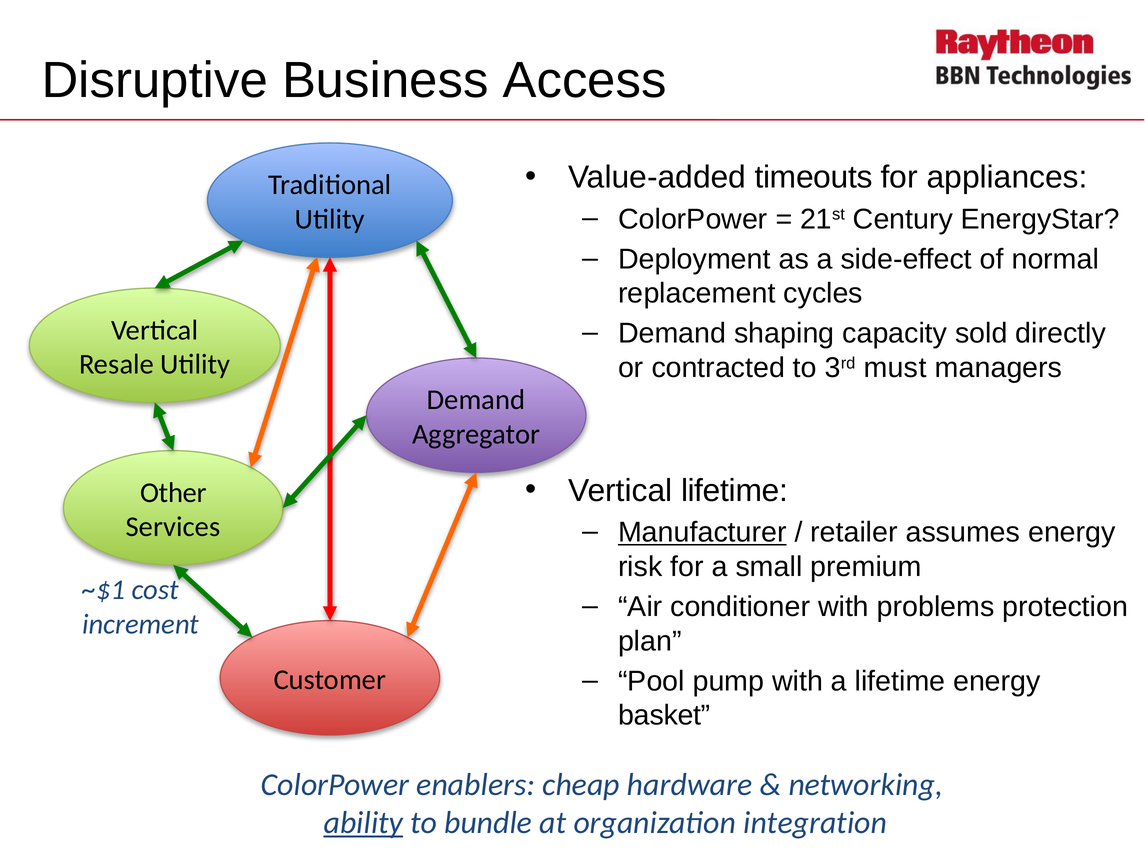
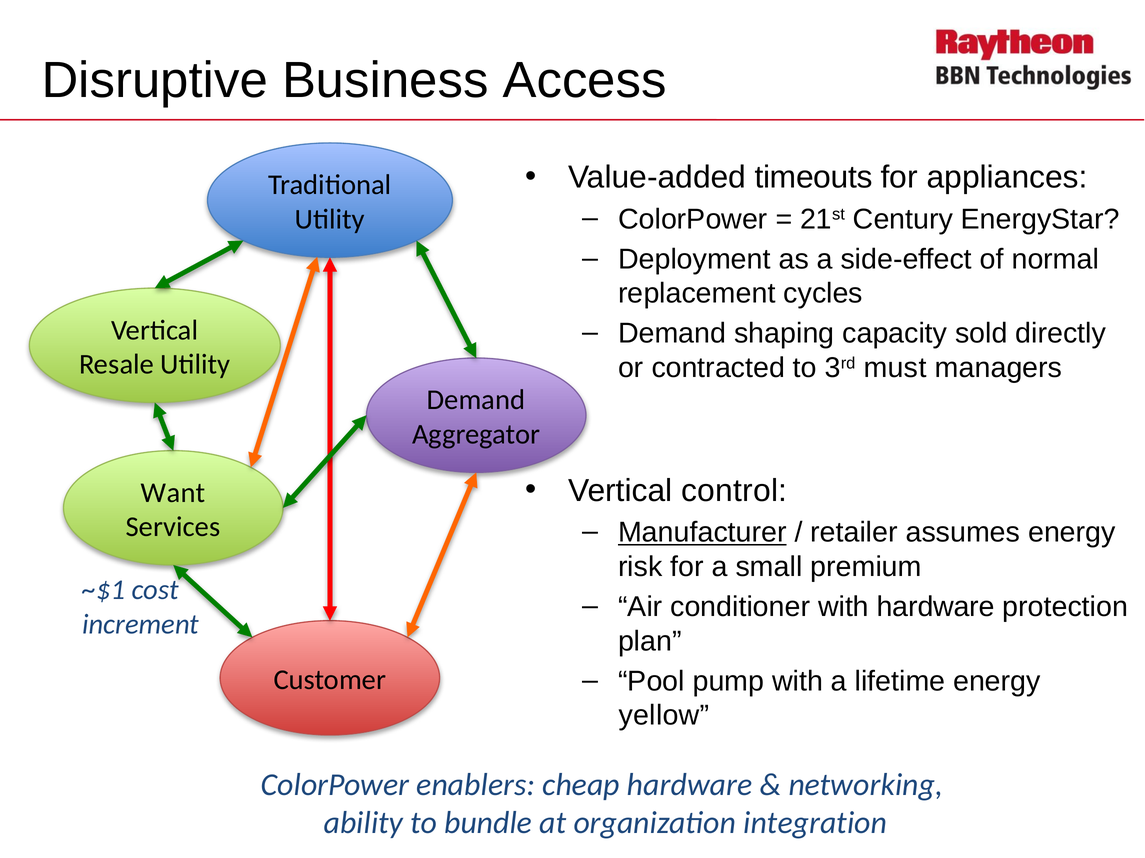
Vertical lifetime: lifetime -> control (734, 491)
Other: Other -> Want (173, 493)
with problems: problems -> hardware (936, 607)
basket: basket -> yellow (664, 716)
ability underline: present -> none (363, 824)
